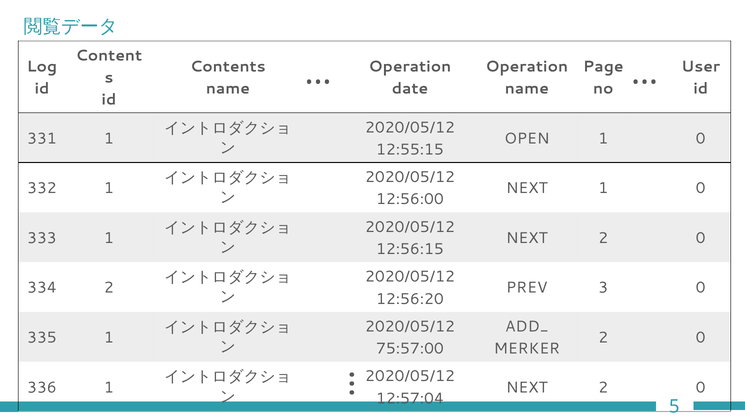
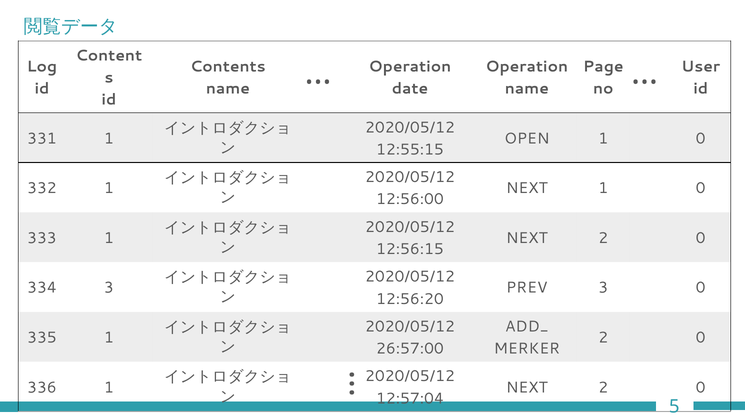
334 2: 2 -> 3 (109, 288)
75:57:00: 75:57:00 -> 26:57:00 (410, 349)
